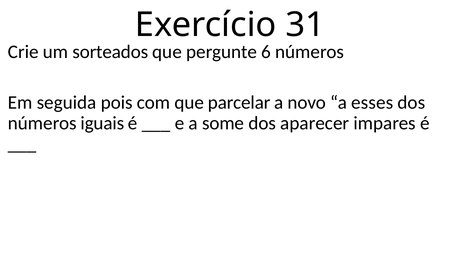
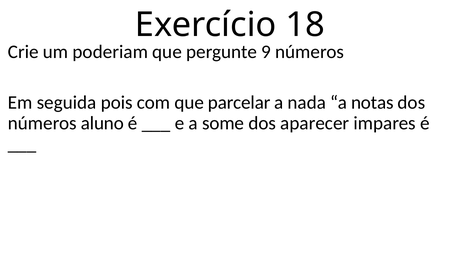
31: 31 -> 18 (305, 25)
sorteados: sorteados -> poderiam (110, 52)
6: 6 -> 9 (266, 52)
novo: novo -> nada (307, 103)
esses: esses -> notas (372, 103)
iguais: iguais -> aluno (102, 124)
